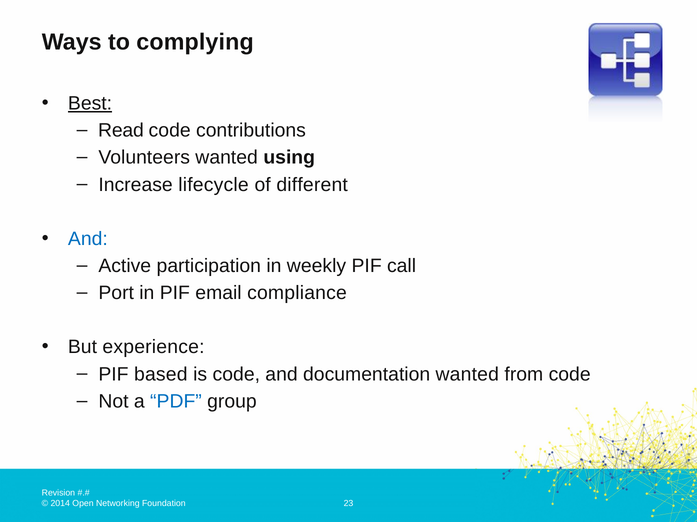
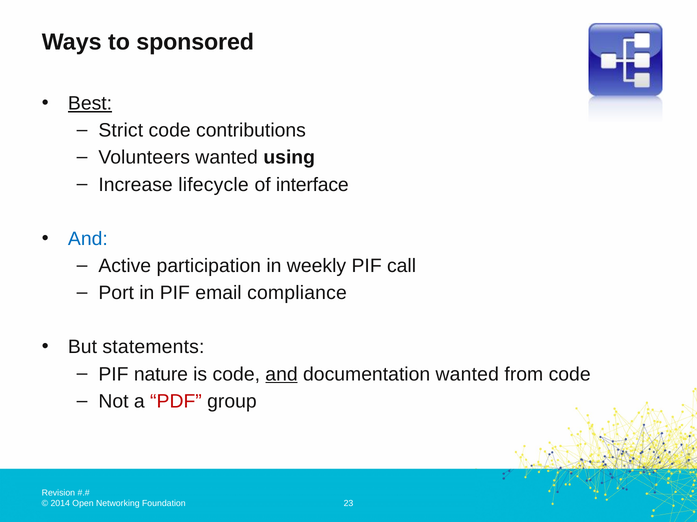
complying: complying -> sponsored (195, 42)
Read: Read -> Strict (121, 131)
different: different -> interface (312, 185)
experience: experience -> statements (153, 348)
based: based -> nature (161, 375)
and underline: none -> present (282, 375)
PDF colour: blue -> red (176, 402)
